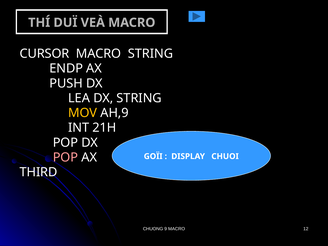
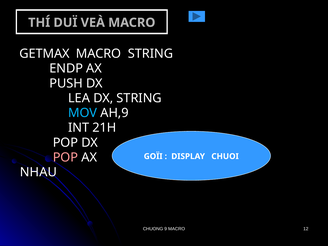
CURSOR: CURSOR -> GETMAX (45, 54)
MOV colour: yellow -> light blue (83, 113)
THIRD: THIRD -> NHAU (38, 172)
